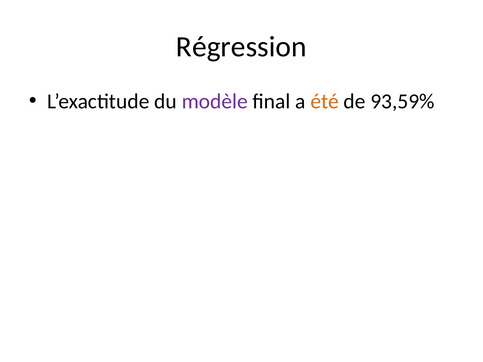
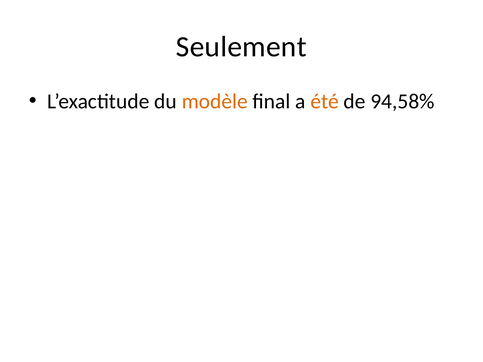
Régression: Régression -> Seulement (241, 47)
modèle colour: purple -> orange (215, 101)
93,59%: 93,59% -> 94,58% (402, 101)
